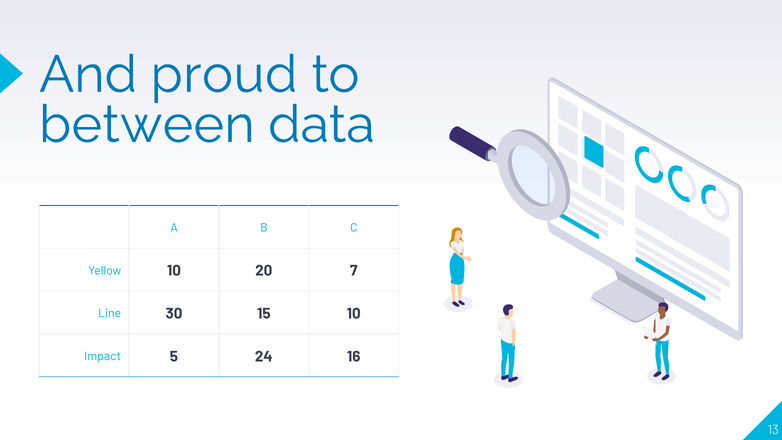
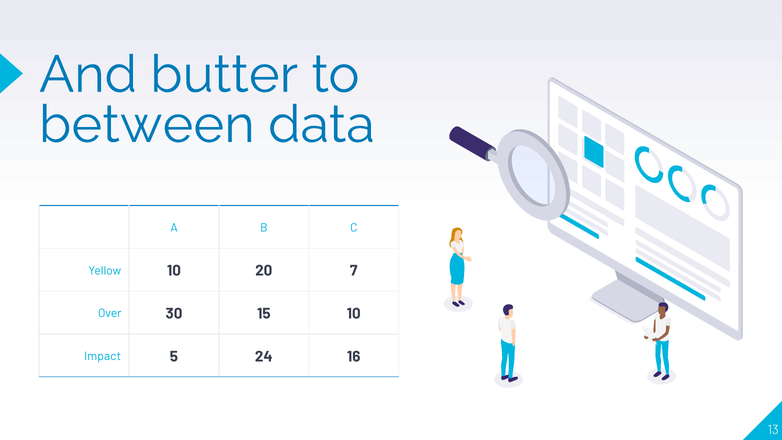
proud: proud -> butter (224, 75)
Line: Line -> Over (110, 313)
